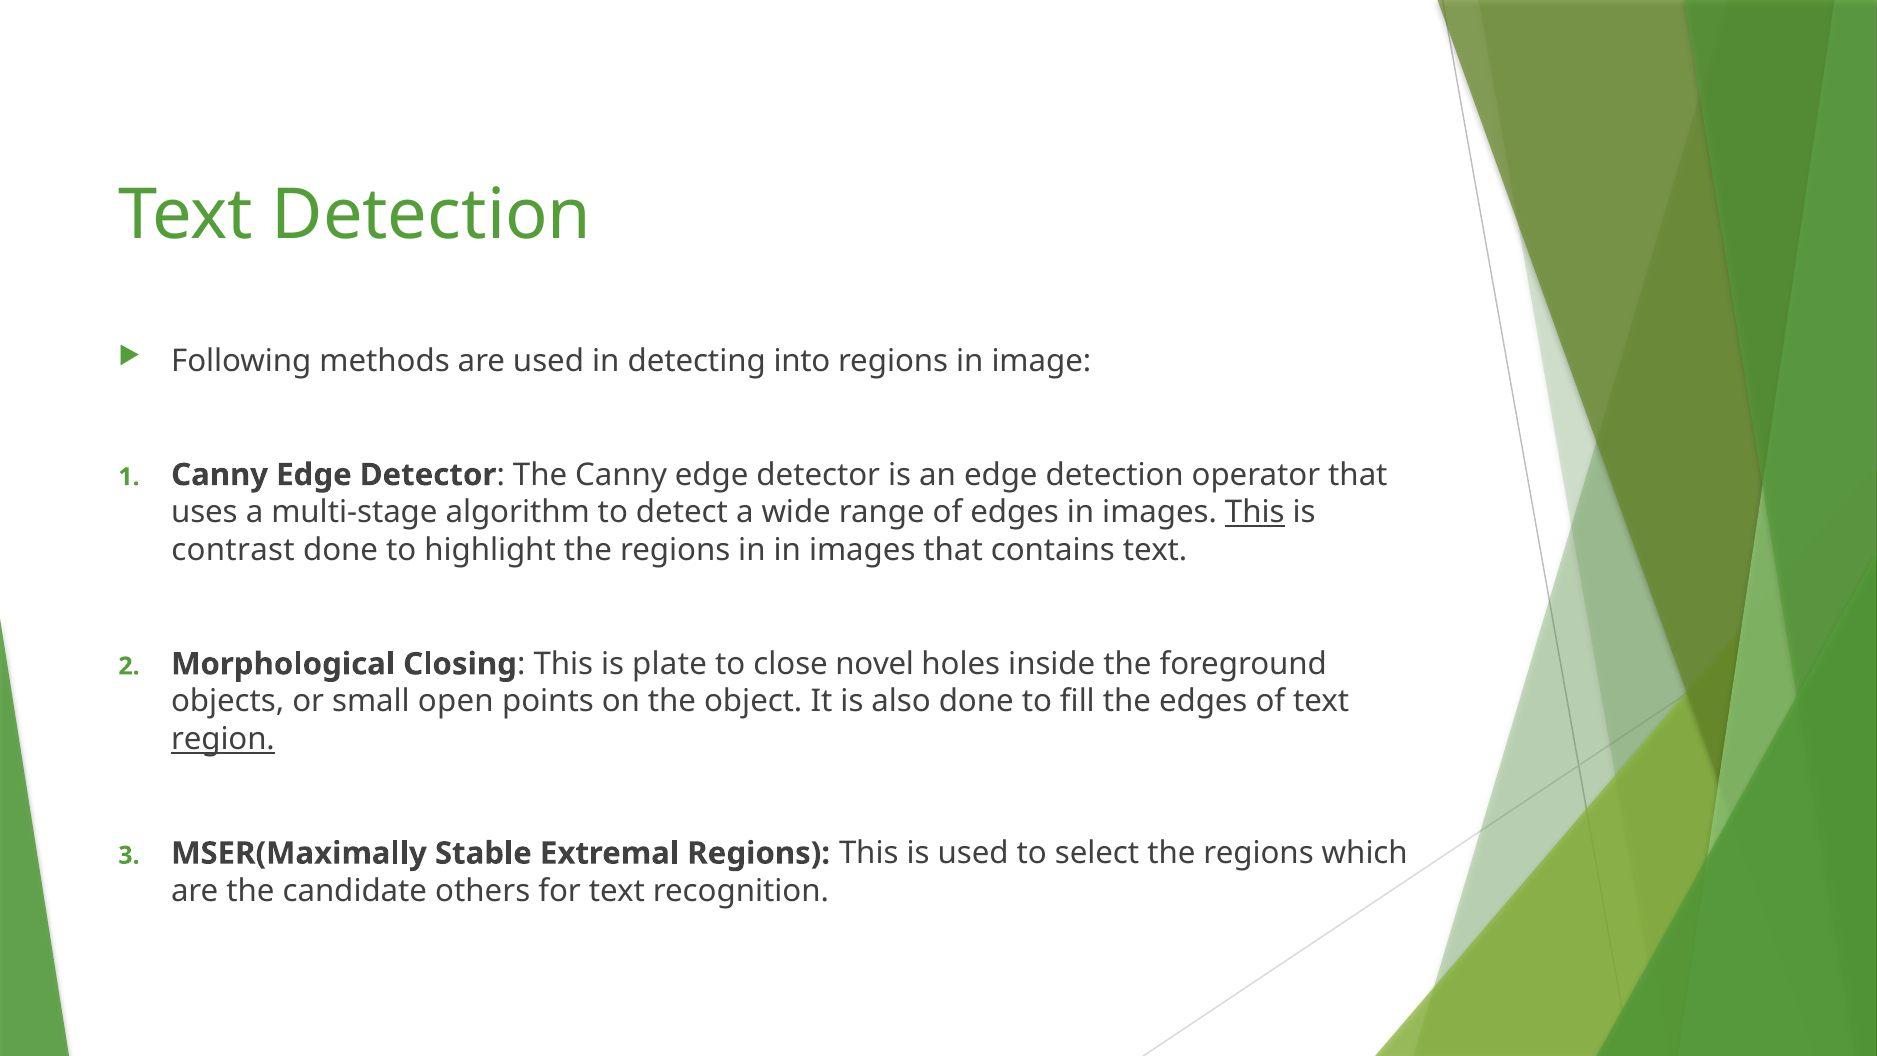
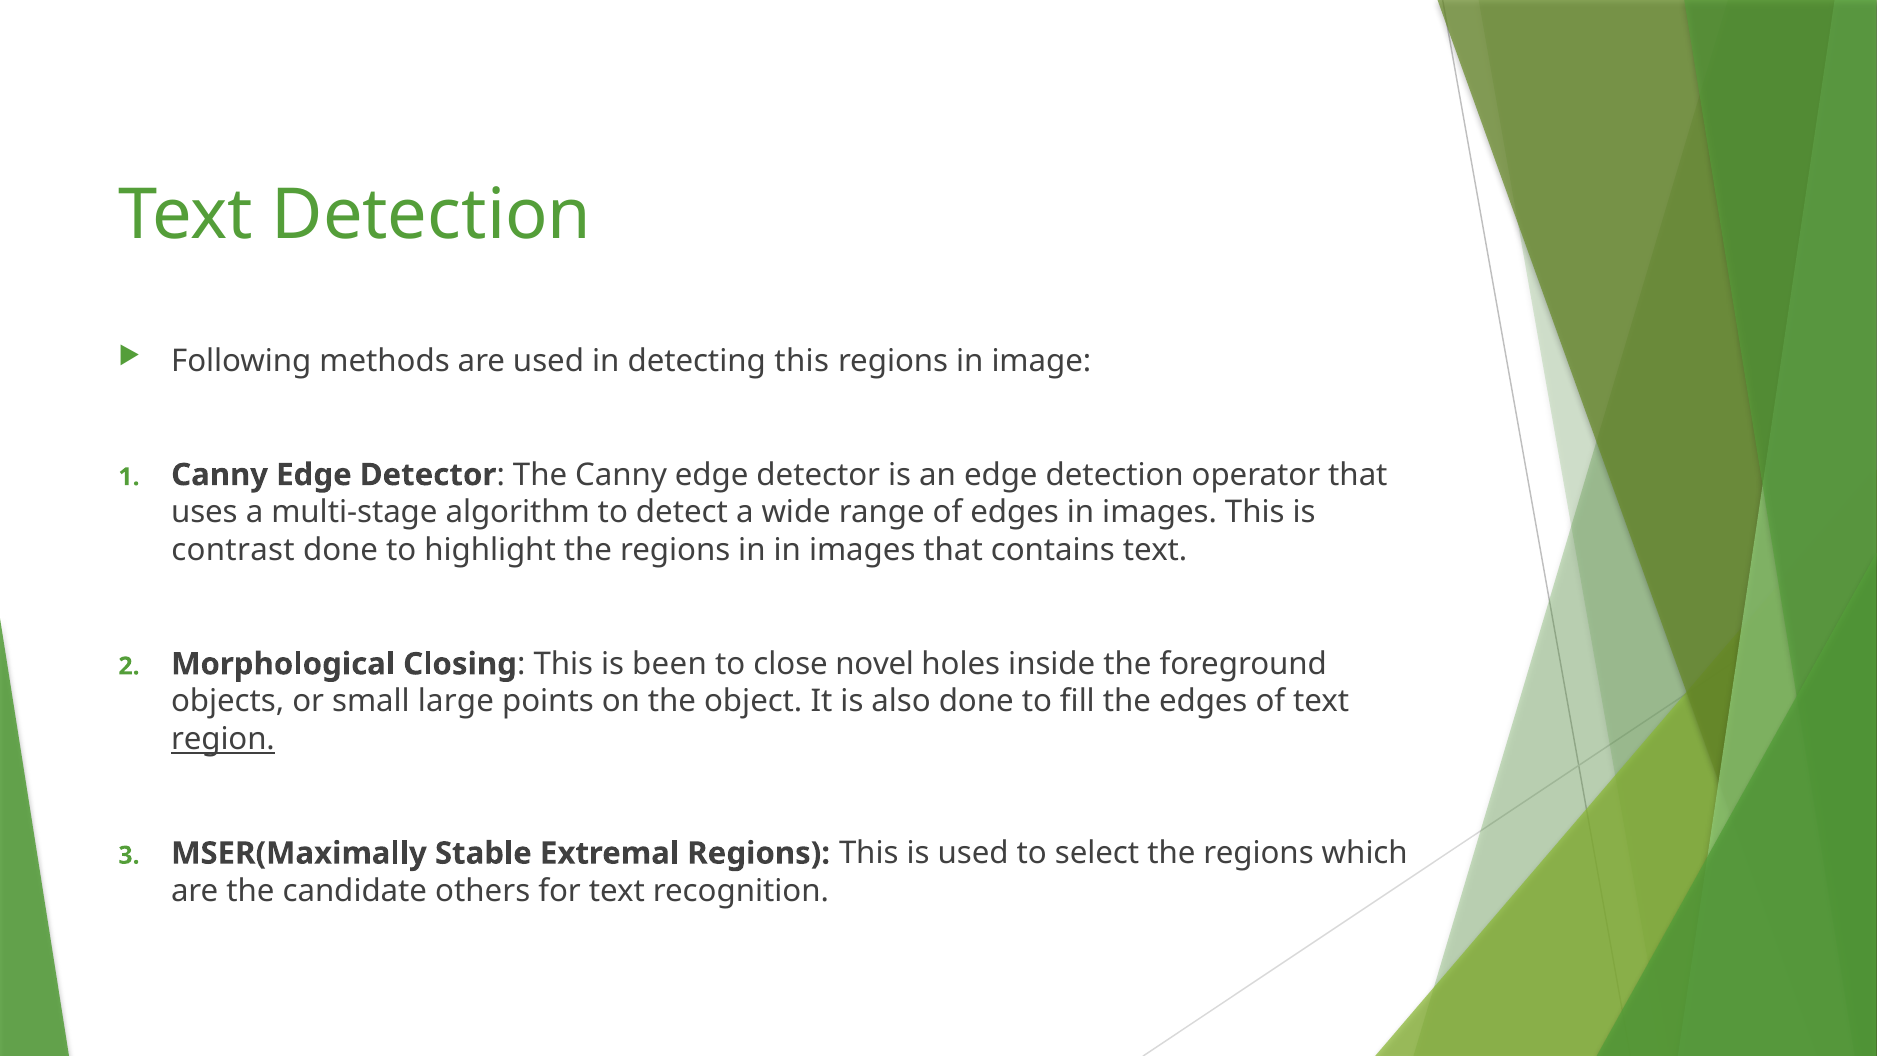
detecting into: into -> this (802, 361)
This underline: present -> none (1255, 512)
plate: plate -> been (670, 664)
open: open -> large (456, 702)
